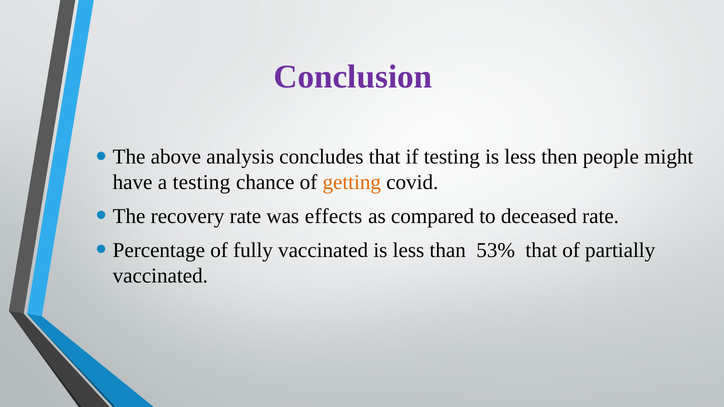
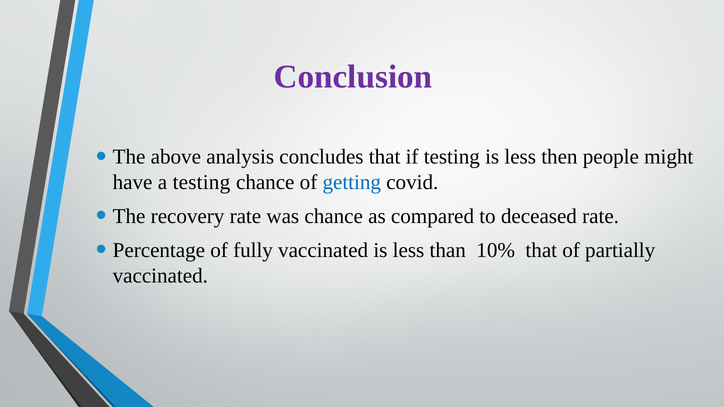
getting colour: orange -> blue (352, 182)
was effects: effects -> chance (334, 216)
53%: 53% -> 10% (496, 250)
